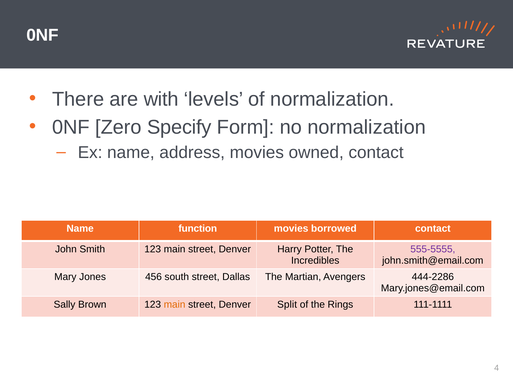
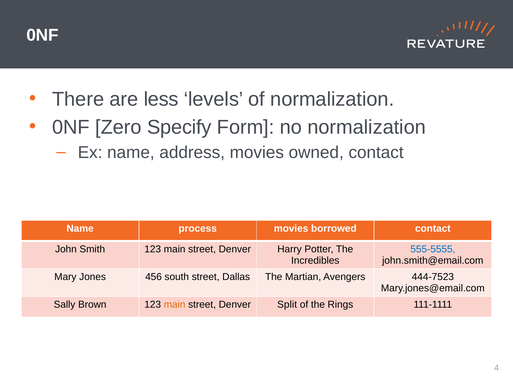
with: with -> less (161, 99)
function: function -> process (198, 228)
555-5555 colour: purple -> blue (433, 249)
444-2286: 444-2286 -> 444-7523 (433, 277)
